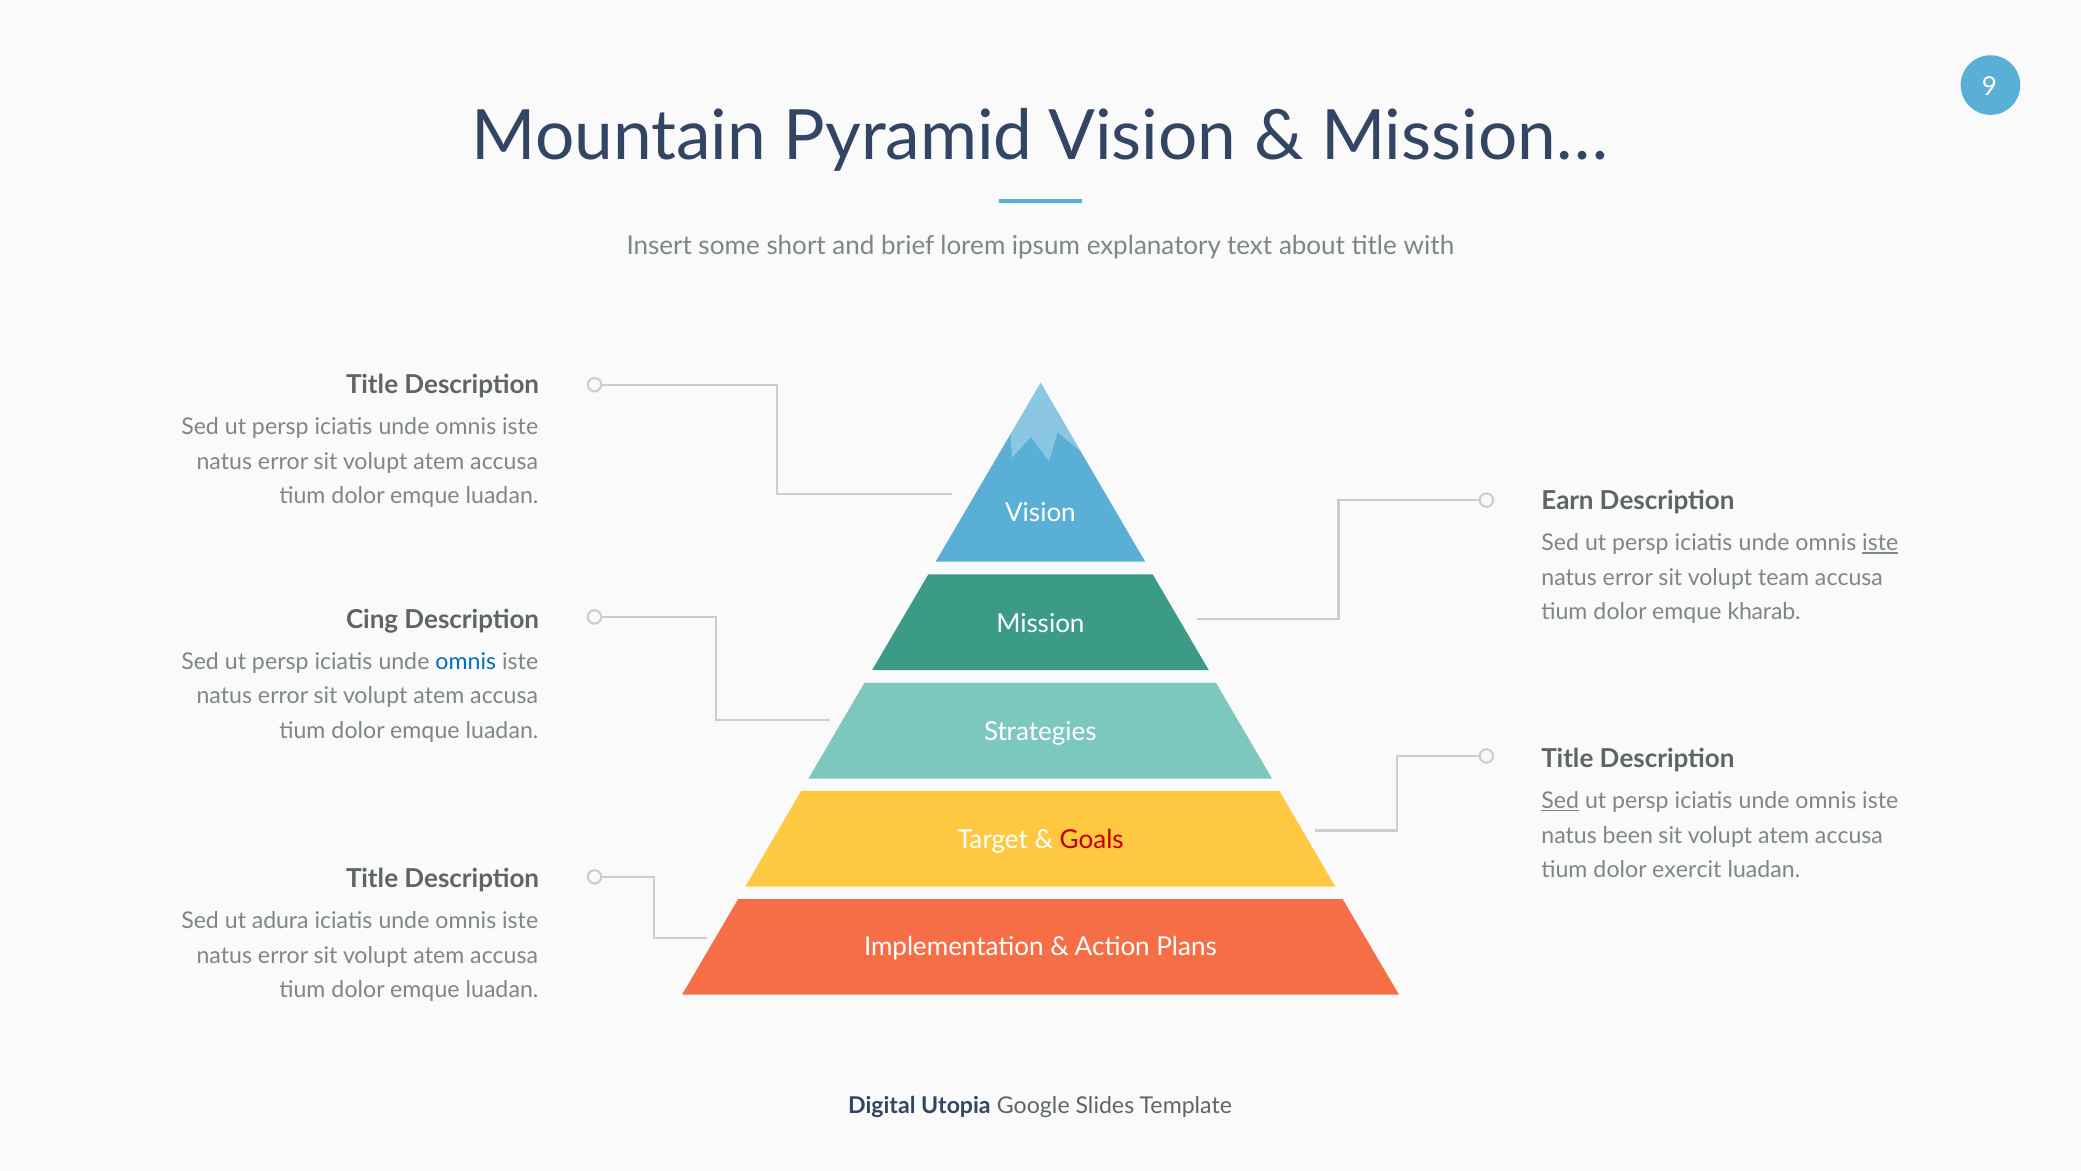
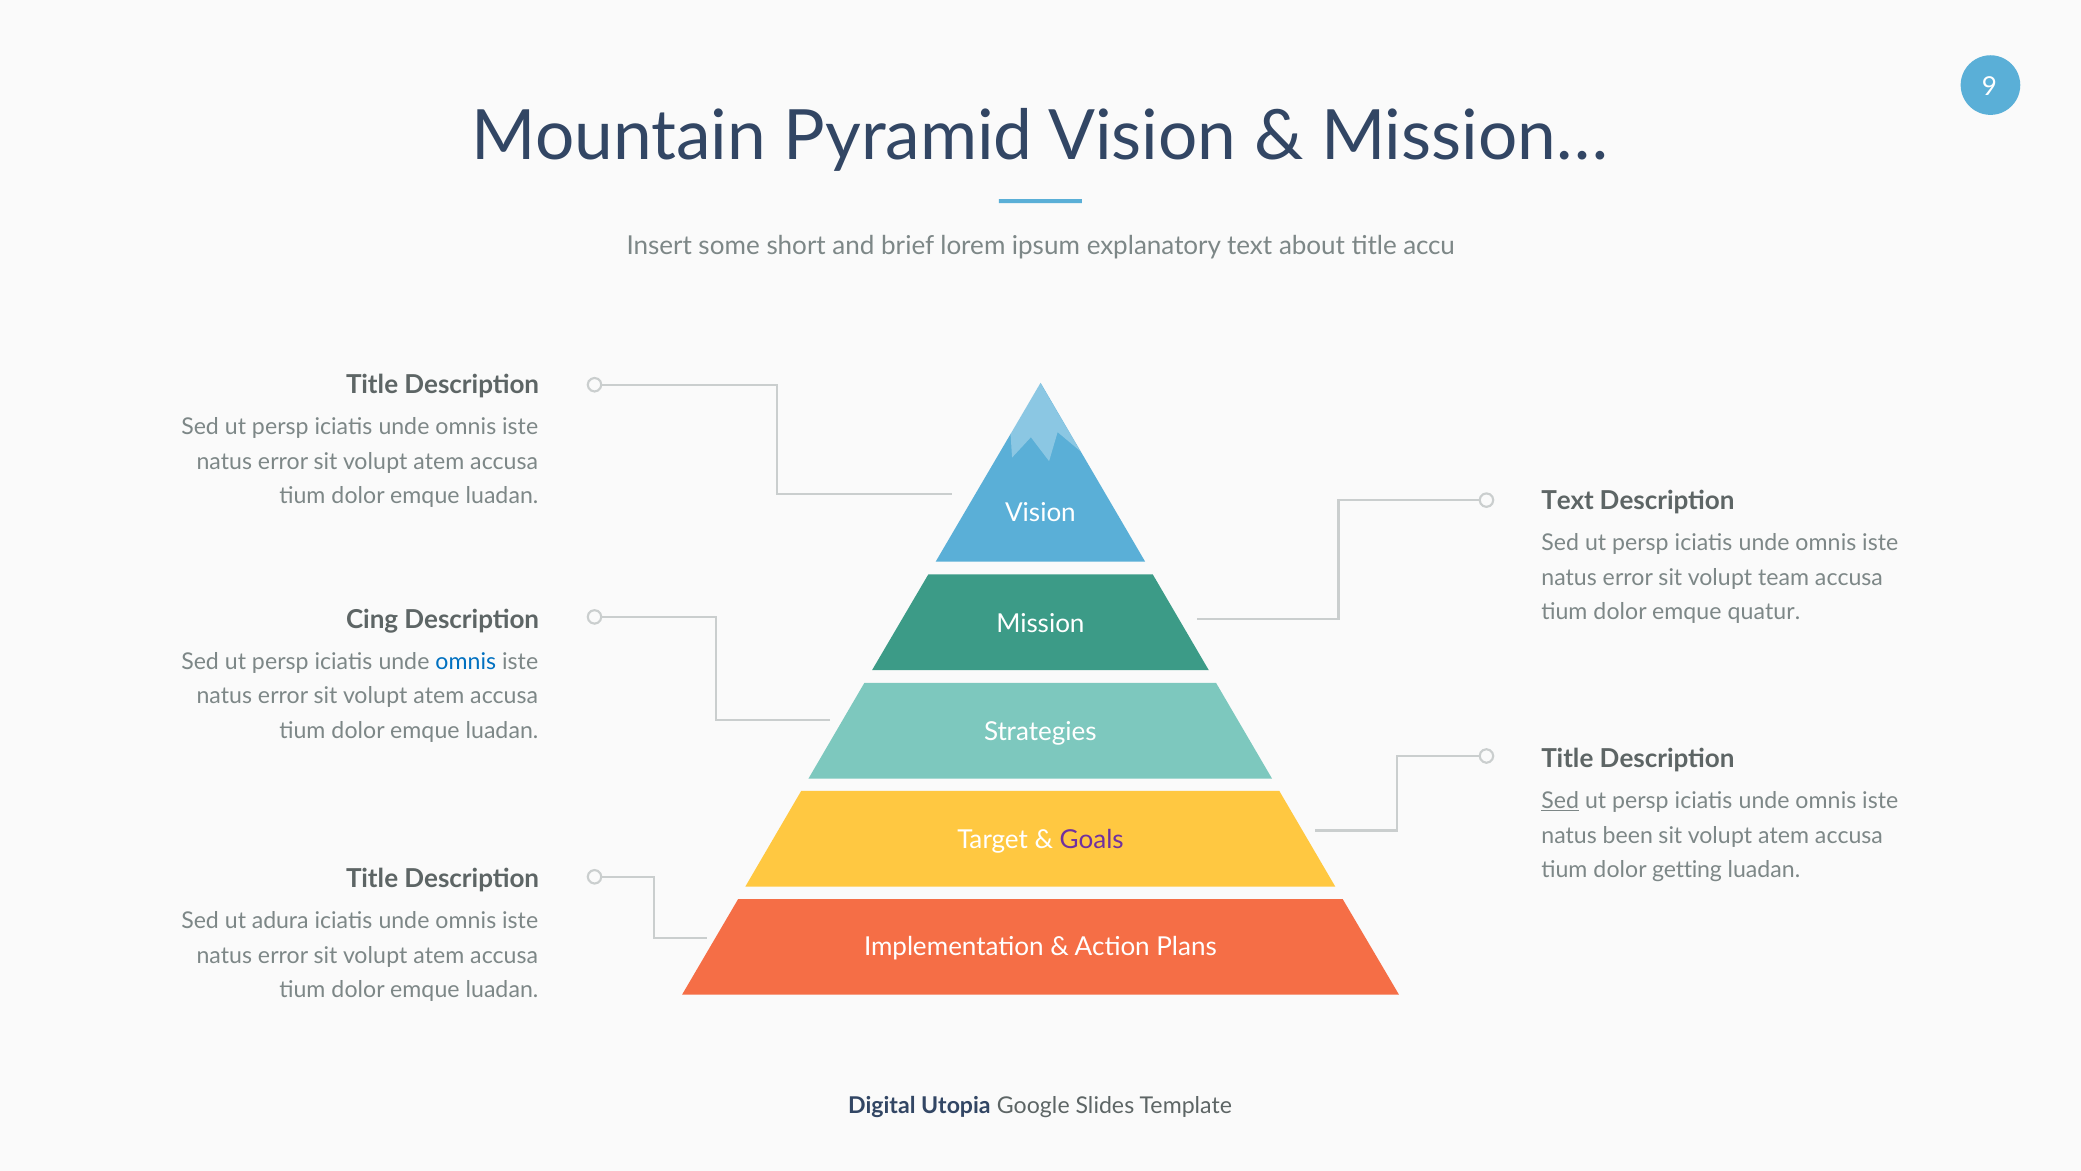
with: with -> accu (1429, 246)
Earn: Earn -> Text (1568, 501)
iste underline: present -> none (1880, 543)
kharab: kharab -> quatur (1764, 612)
Goals colour: red -> purple (1092, 840)
exercit: exercit -> getting (1687, 870)
